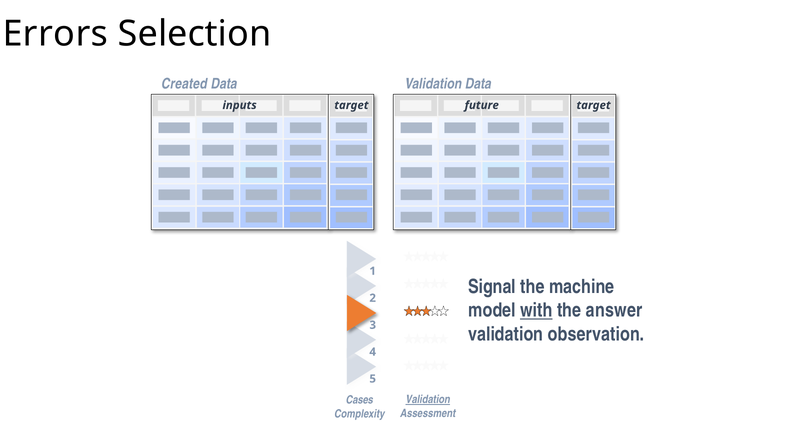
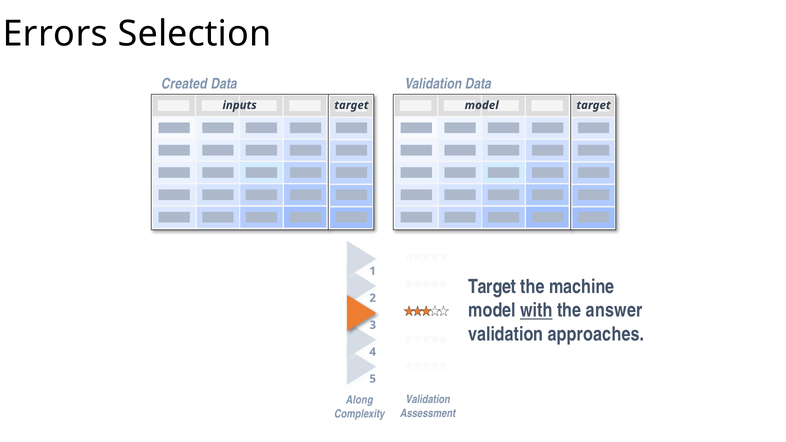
target future: future -> model (482, 105)
Signal: Signal -> Target (492, 287)
observation: observation -> approaches (596, 334)
Validation underline: present -> none (428, 400)
Cases: Cases -> Along (359, 400)
